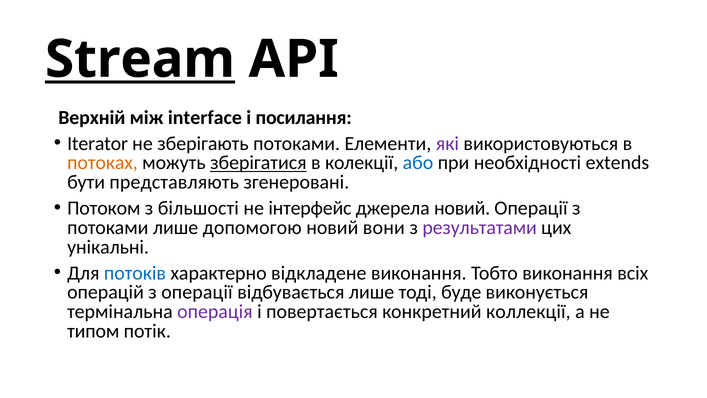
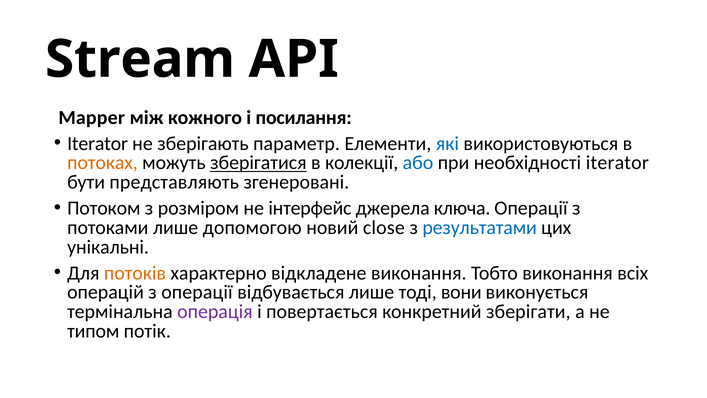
Stream underline: present -> none (140, 59)
Верхній: Верхній -> Mapper (92, 117)
interface: interface -> кожного (205, 117)
зберігають потоками: потоками -> параметр (297, 143)
які colour: purple -> blue (447, 143)
необхідності extends: extends -> iterator (617, 163)
більшості: більшості -> розміром (198, 208)
джерела новий: новий -> ключа (462, 208)
вони: вони -> close (384, 227)
результатами colour: purple -> blue (480, 227)
потоків colour: blue -> orange (135, 273)
буде: буде -> вони (461, 292)
коллекції: коллекції -> зберігати (528, 311)
